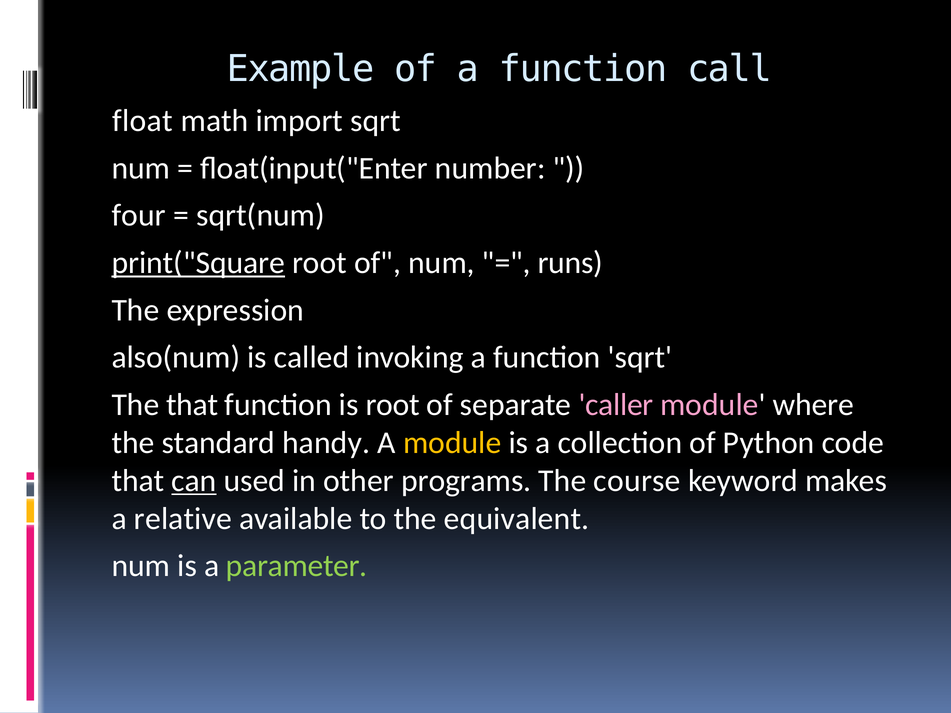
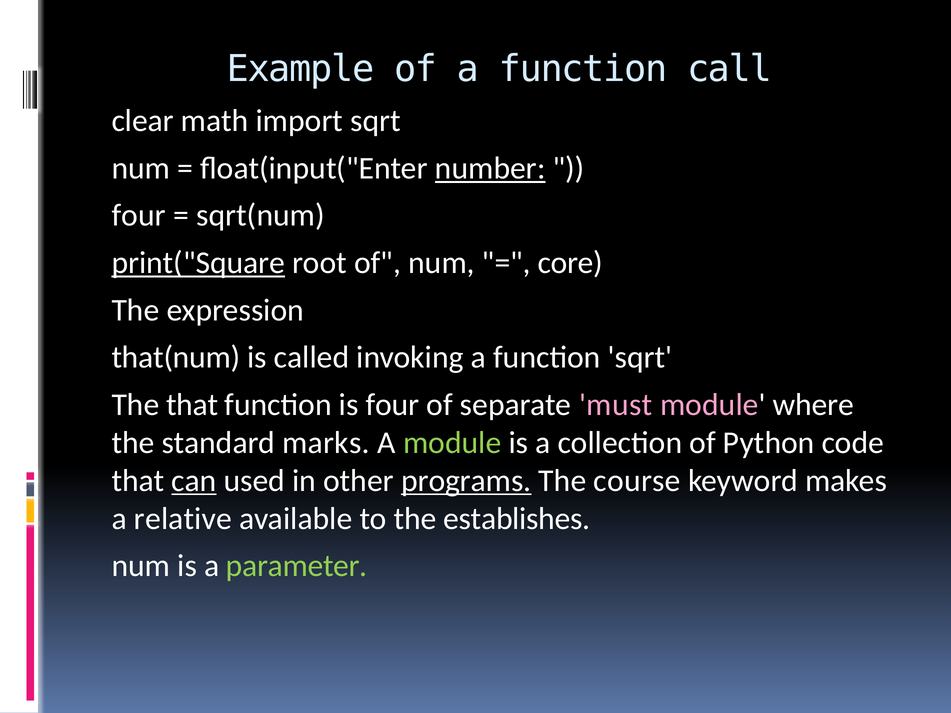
float: float -> clear (143, 121)
number underline: none -> present (490, 168)
runs: runs -> core (570, 263)
also(num: also(num -> that(num (176, 357)
is root: root -> four (392, 405)
caller: caller -> must (616, 405)
handy: handy -> marks (326, 443)
module colour: yellow -> light green (452, 443)
programs underline: none -> present (466, 481)
equivalent: equivalent -> establishes (517, 519)
